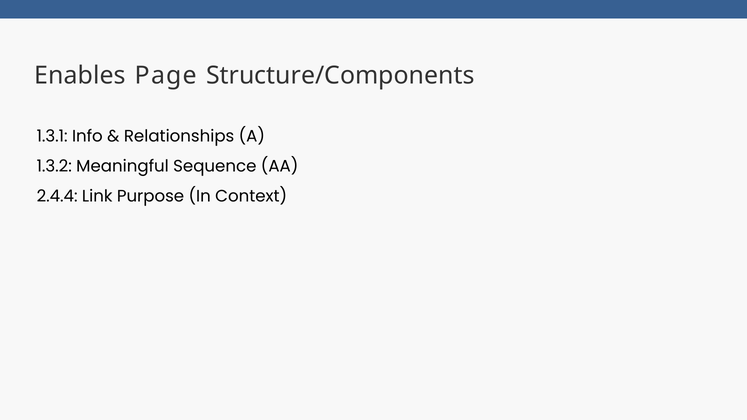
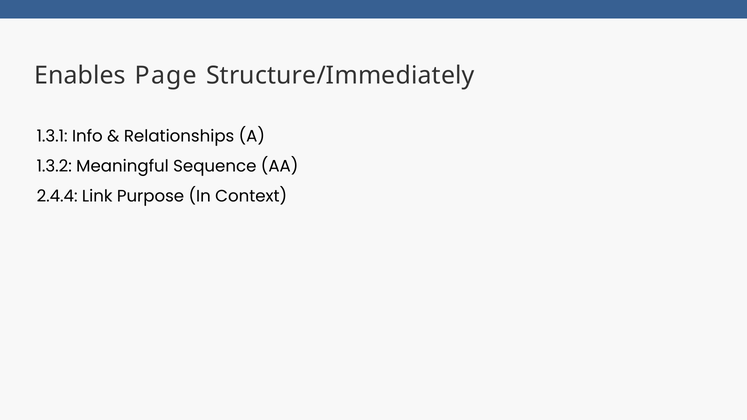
Structure/Components: Structure/Components -> Structure/Immediately (340, 76)
